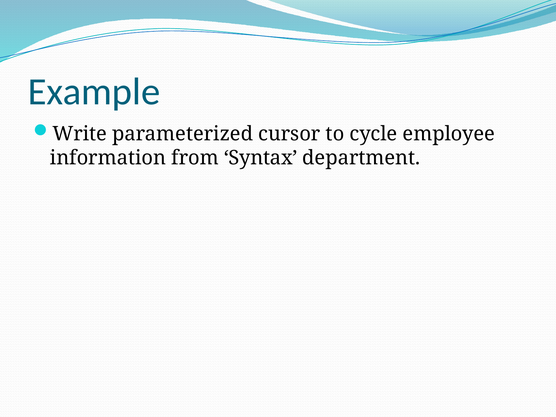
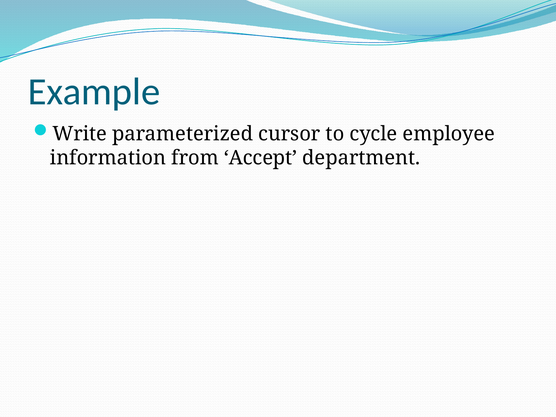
Syntax: Syntax -> Accept (261, 158)
